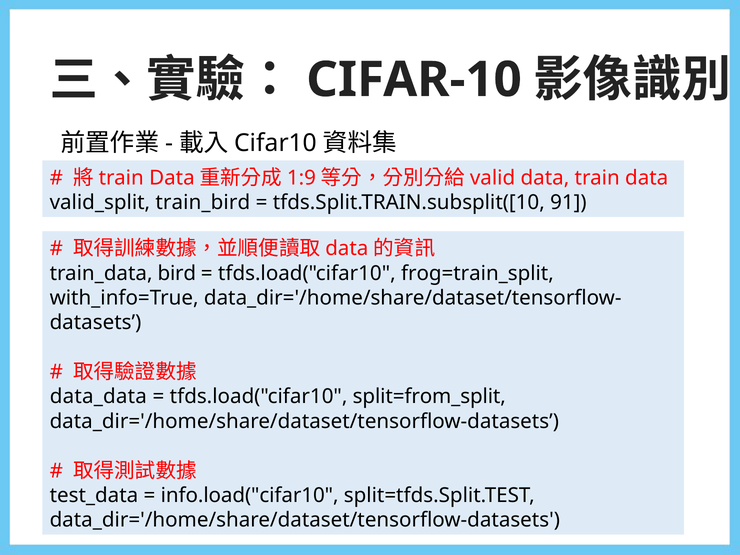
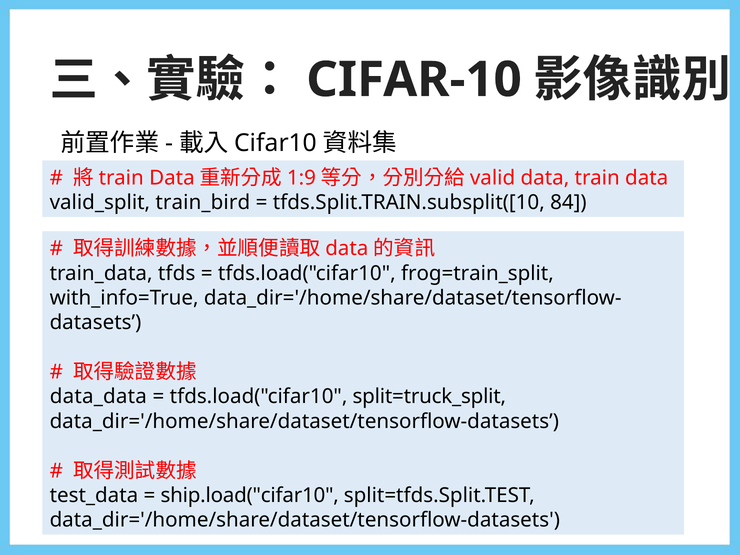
91: 91 -> 84 (568, 202)
bird: bird -> tfds (177, 273)
split=from_split: split=from_split -> split=truck_split (429, 397)
info.load("cifar10: info.load("cifar10 -> ship.load("cifar10 (250, 495)
